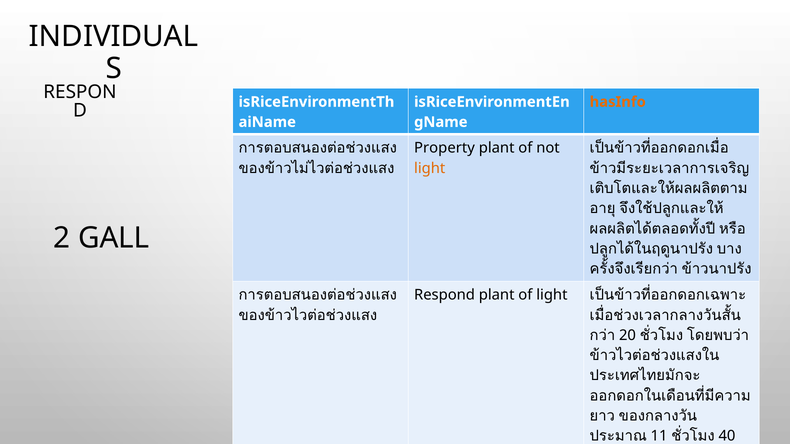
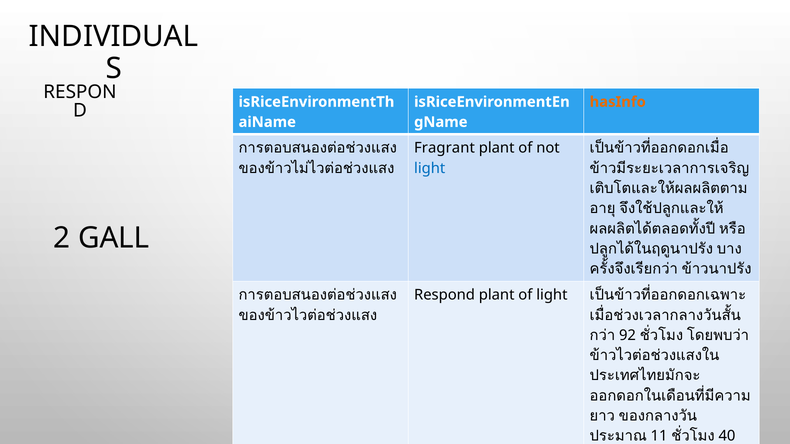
Property: Property -> Fragrant (444, 148)
light colour: orange -> blue (430, 168)
20: 20 -> 92 (627, 336)
